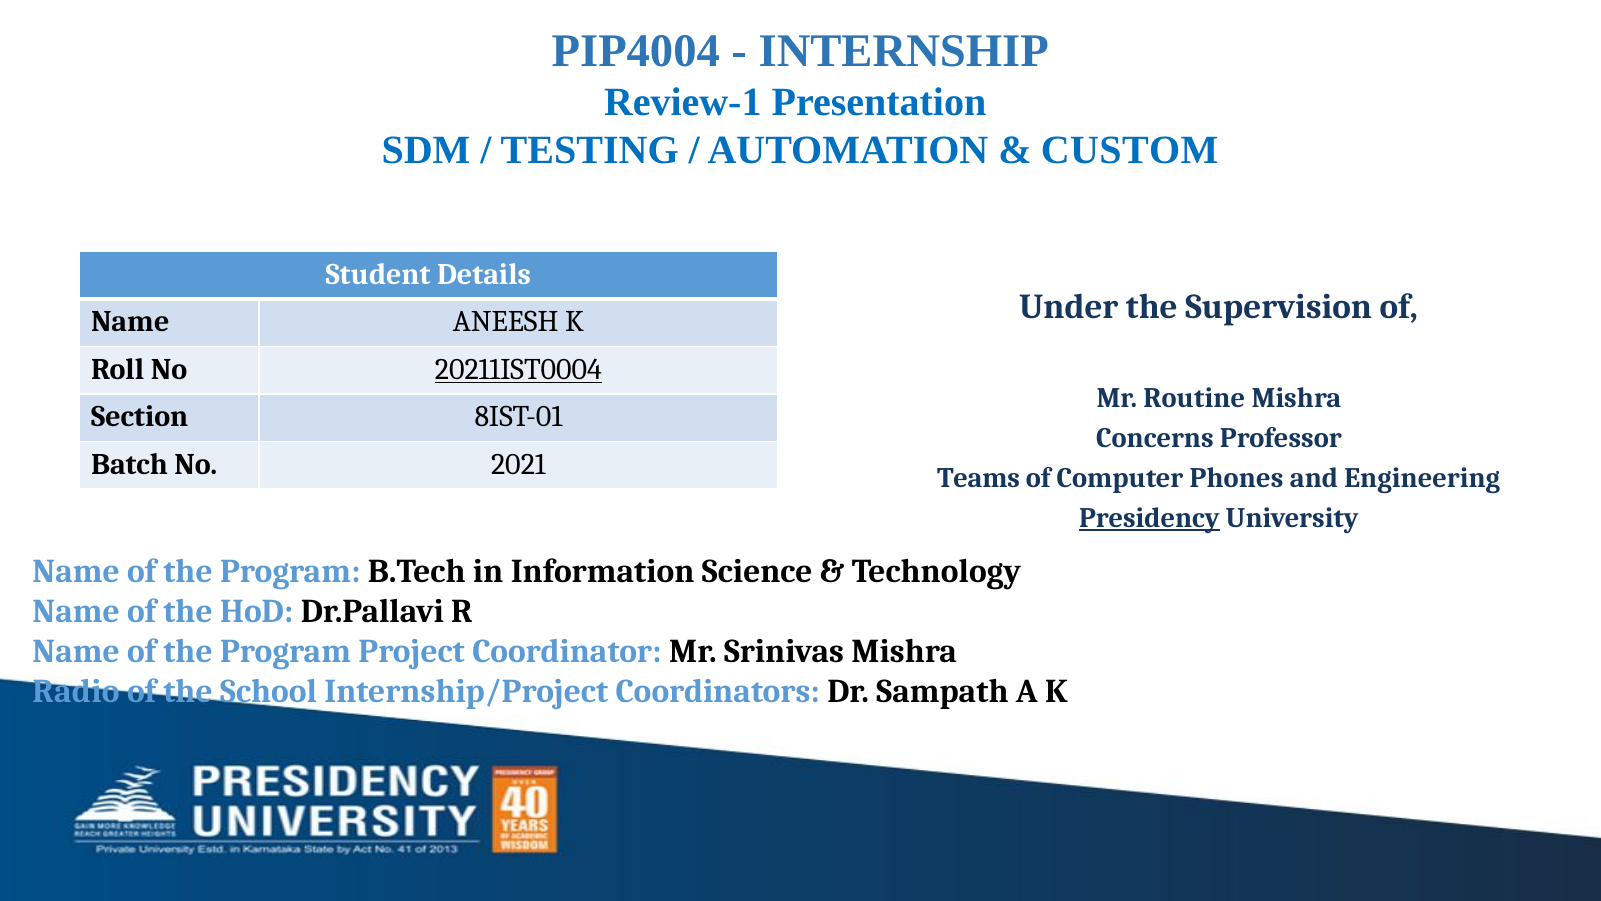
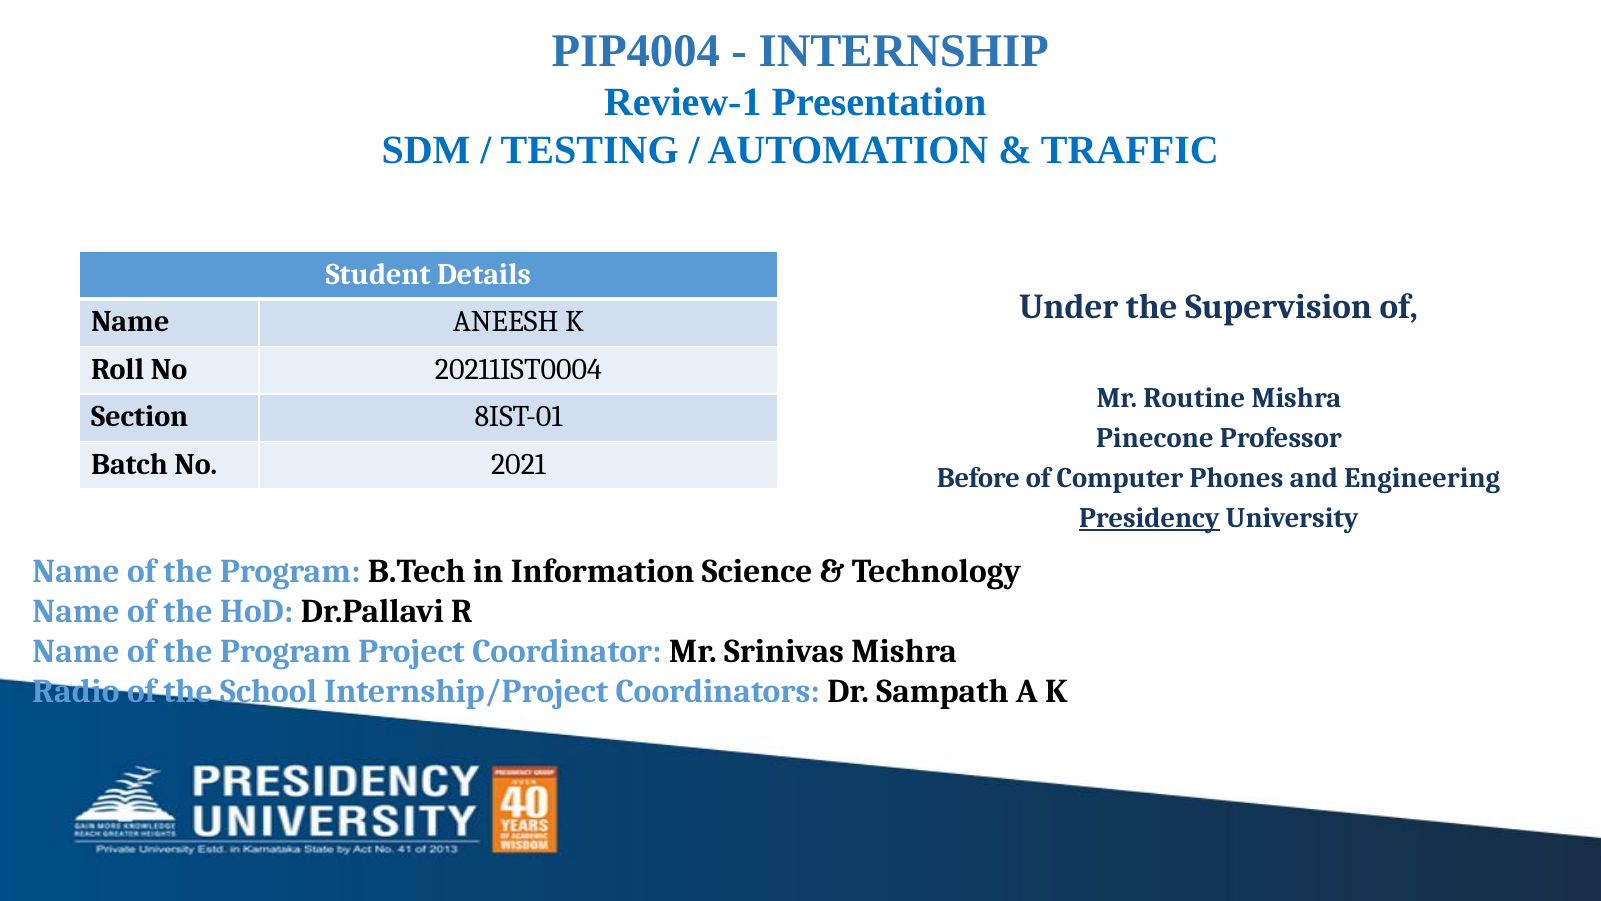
CUSTOM: CUSTOM -> TRAFFIC (1130, 150)
20211IST0004 underline: present -> none (518, 369)
Concerns: Concerns -> Pinecone (1155, 438)
Teams: Teams -> Before (979, 478)
